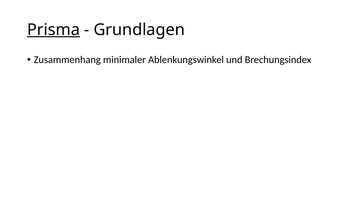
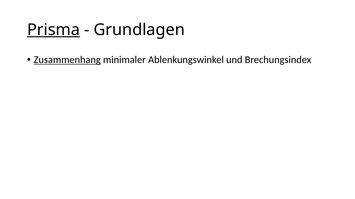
Zusammenhang underline: none -> present (67, 60)
